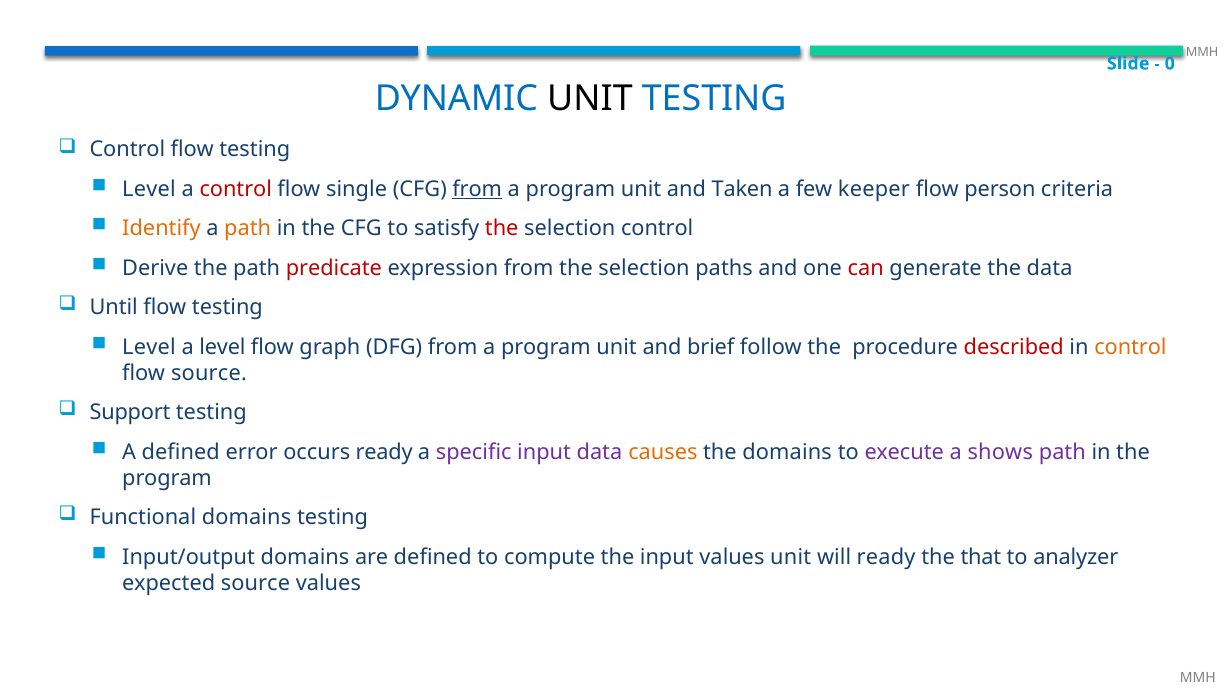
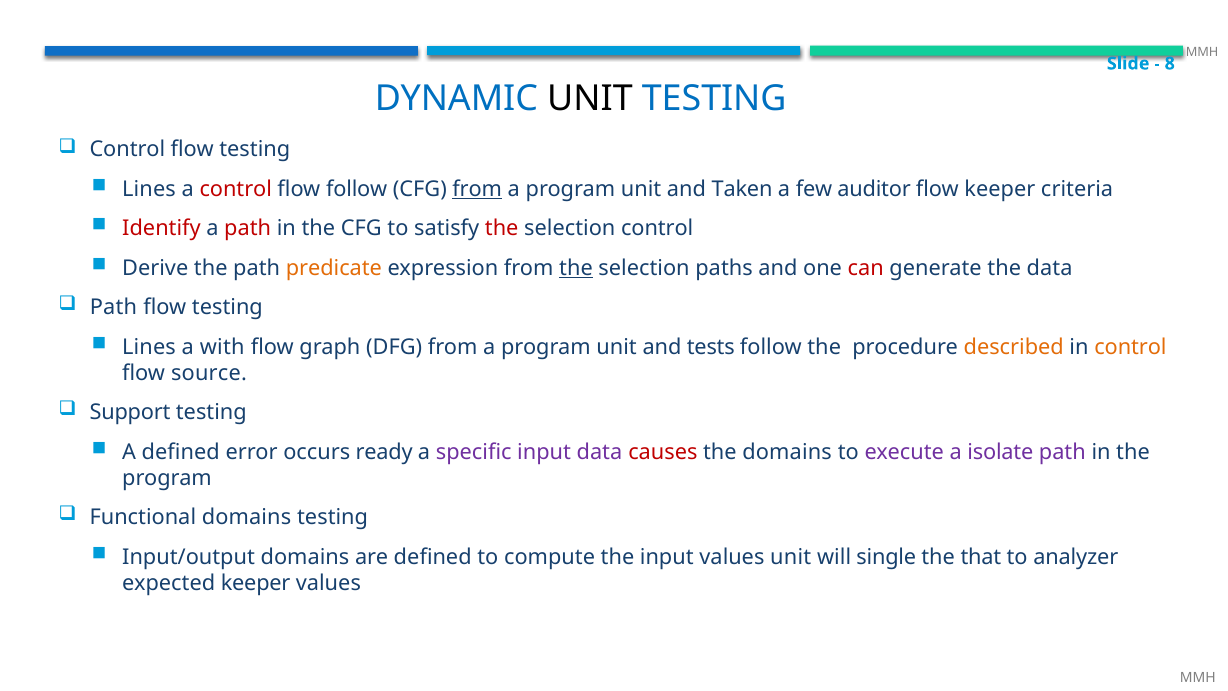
0: 0 -> 8 (1170, 64)
Level: Level -> Lines (149, 189)
flow single: single -> follow (357, 189)
keeper: keeper -> auditor (874, 189)
flow person: person -> keeper (1000, 189)
Identify colour: orange -> red (161, 229)
path colour: orange -> red (248, 229)
predicate colour: red -> orange (334, 268)
the underline: none -> present (576, 268)
Until: Until -> Path (114, 307)
Level: Level -> Lines (149, 347)
a level: level -> with (222, 347)
brief: brief -> tests (711, 347)
described colour: red -> orange (1014, 347)
causes colour: orange -> red (663, 452)
shows: shows -> isolate (1000, 452)
will ready: ready -> single (886, 557)
expected source: source -> keeper (256, 583)
